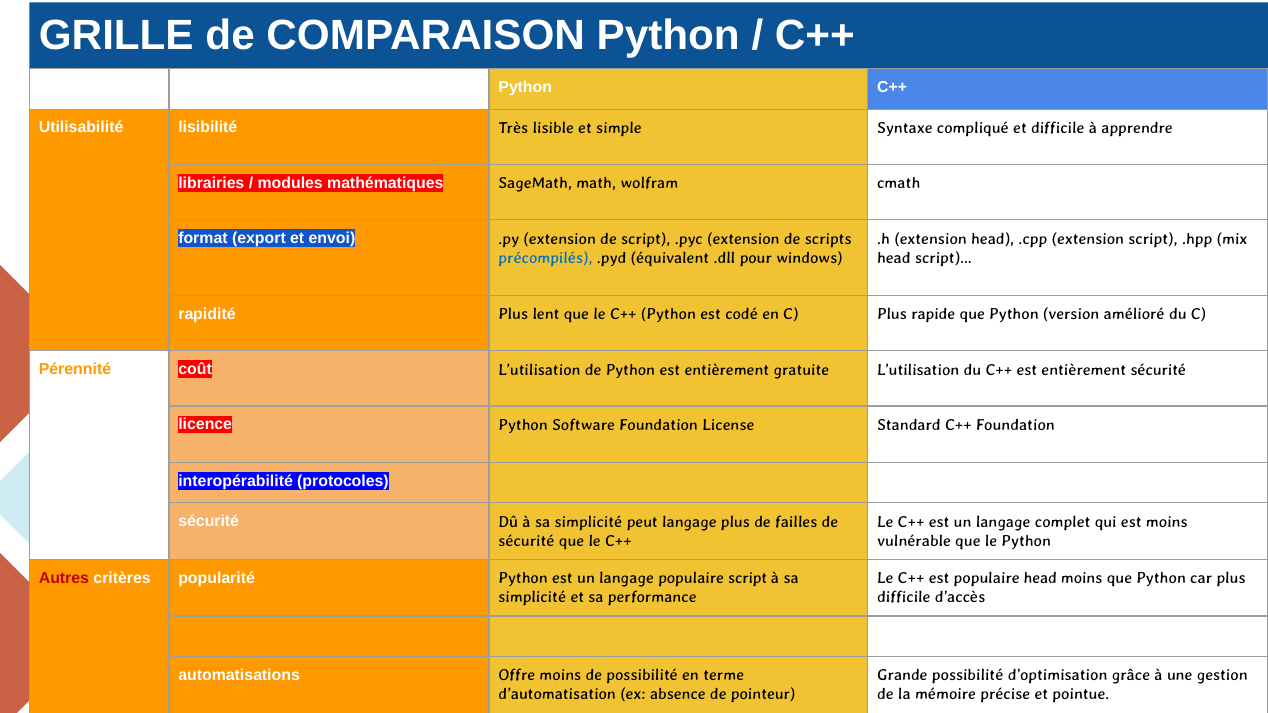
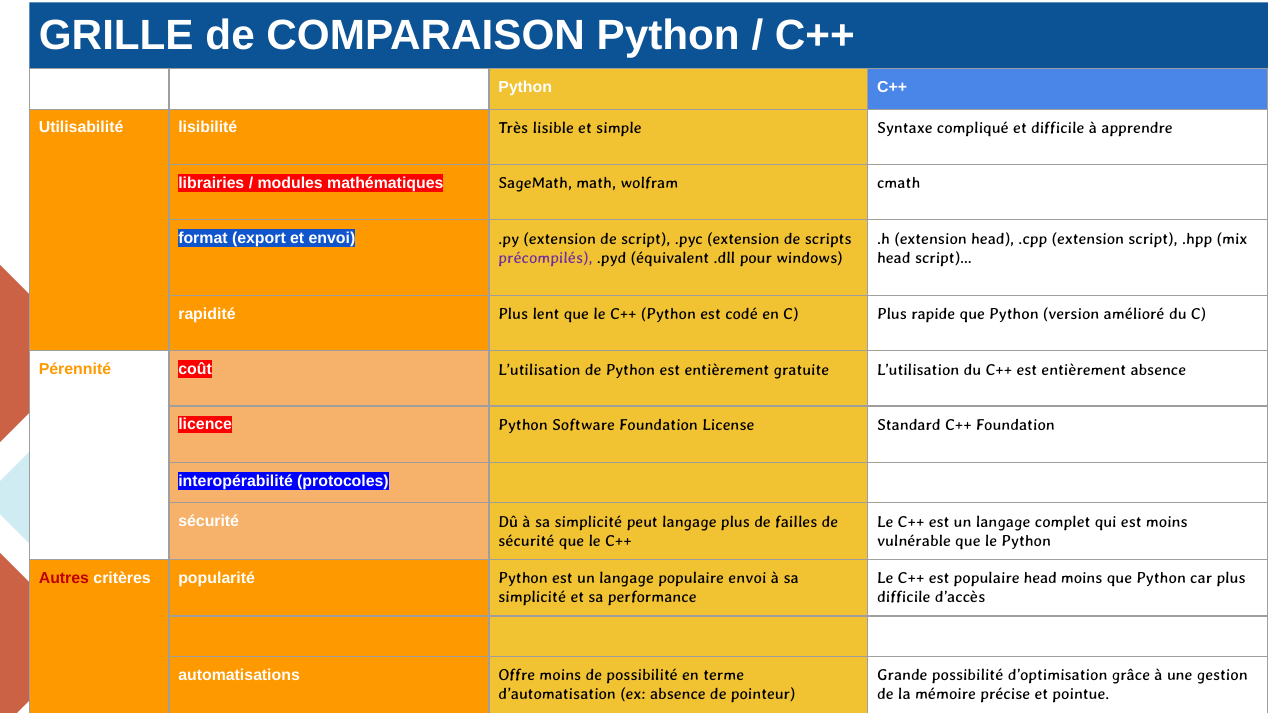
précompilés colour: blue -> purple (546, 258)
entièrement sécurité: sécurité -> absence (1158, 370)
populaire script: script -> envoi (747, 579)
